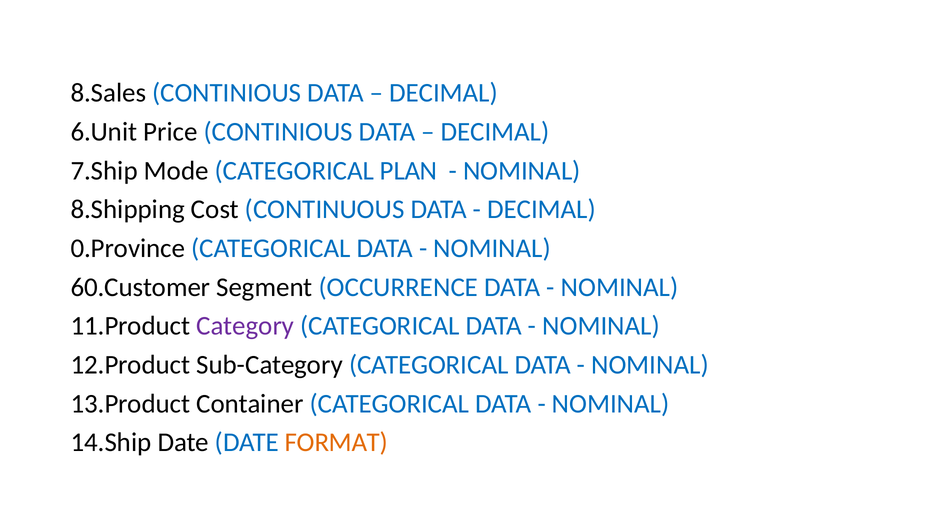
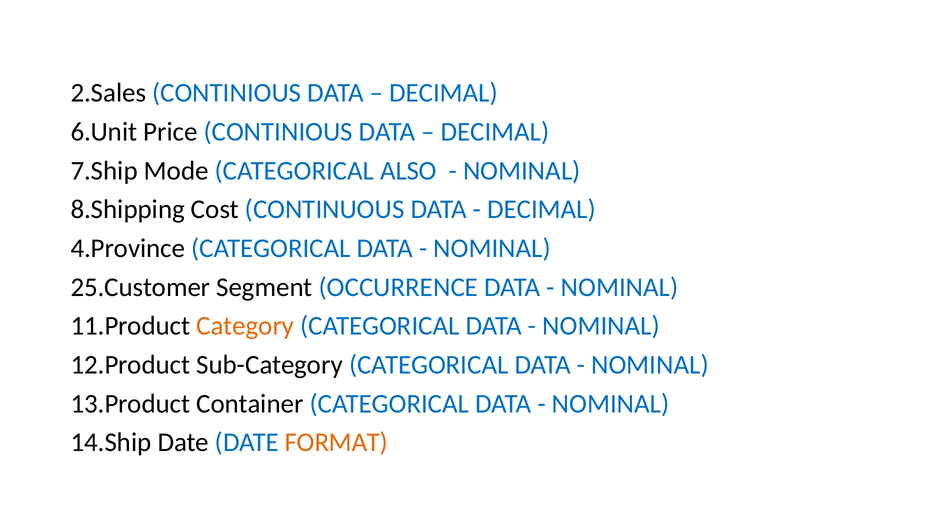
8.Sales: 8.Sales -> 2.Sales (108, 93)
PLAN: PLAN -> ALSO (409, 170)
0.Province: 0.Province -> 4.Province (128, 248)
60.Customer: 60.Customer -> 25.Customer (140, 287)
Category colour: purple -> orange (245, 326)
